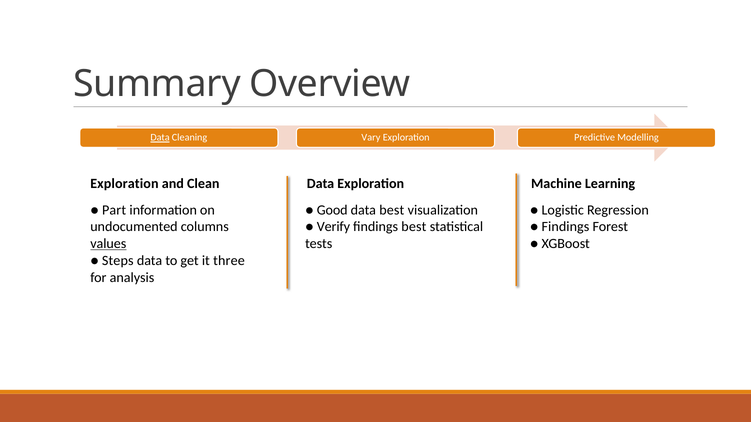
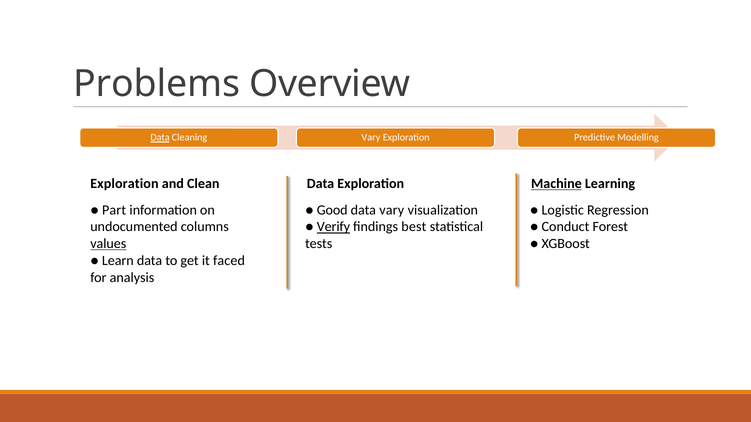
Summary: Summary -> Problems (157, 84)
Machine underline: none -> present (556, 184)
data best: best -> vary (392, 210)
Verify underline: none -> present (333, 227)
Findings: Findings -> Conduct (565, 227)
Steps: Steps -> Learn (118, 261)
three: three -> faced (229, 261)
